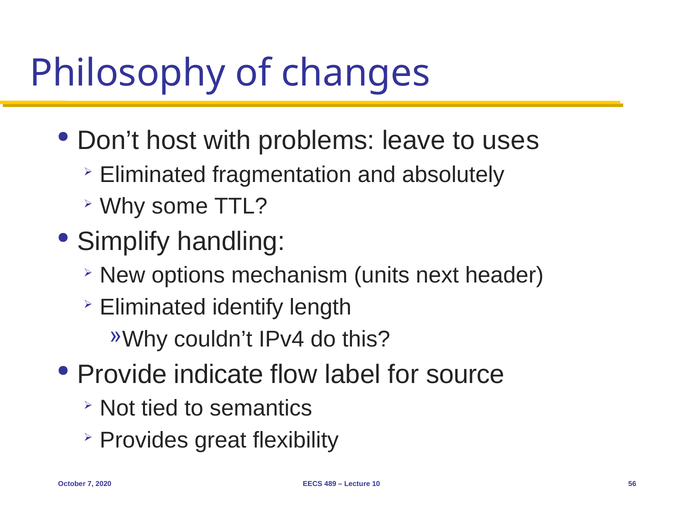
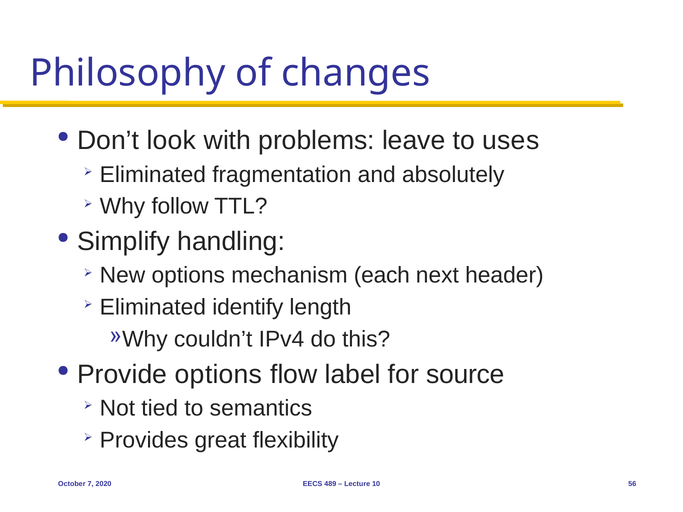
host: host -> look (171, 141)
some: some -> follow (180, 207)
units: units -> each (382, 276)
Provide indicate: indicate -> options (219, 375)
